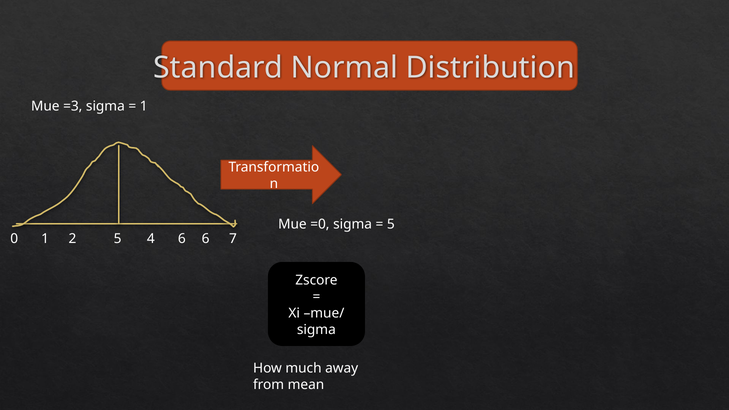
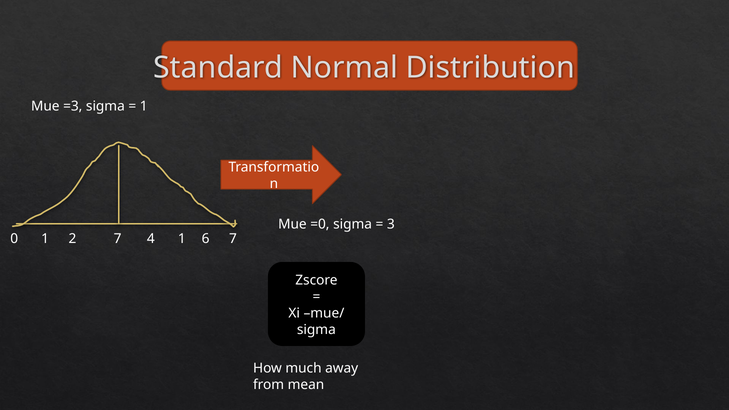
5: 5 -> 3 (391, 224)
2 5: 5 -> 7 (118, 239)
4 6: 6 -> 1 (182, 239)
